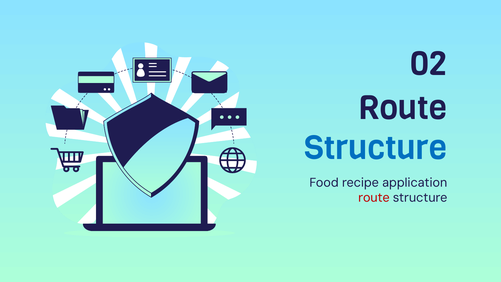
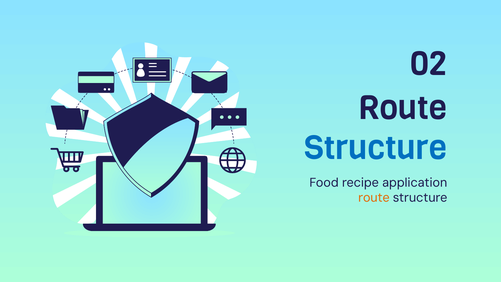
route colour: red -> orange (374, 198)
